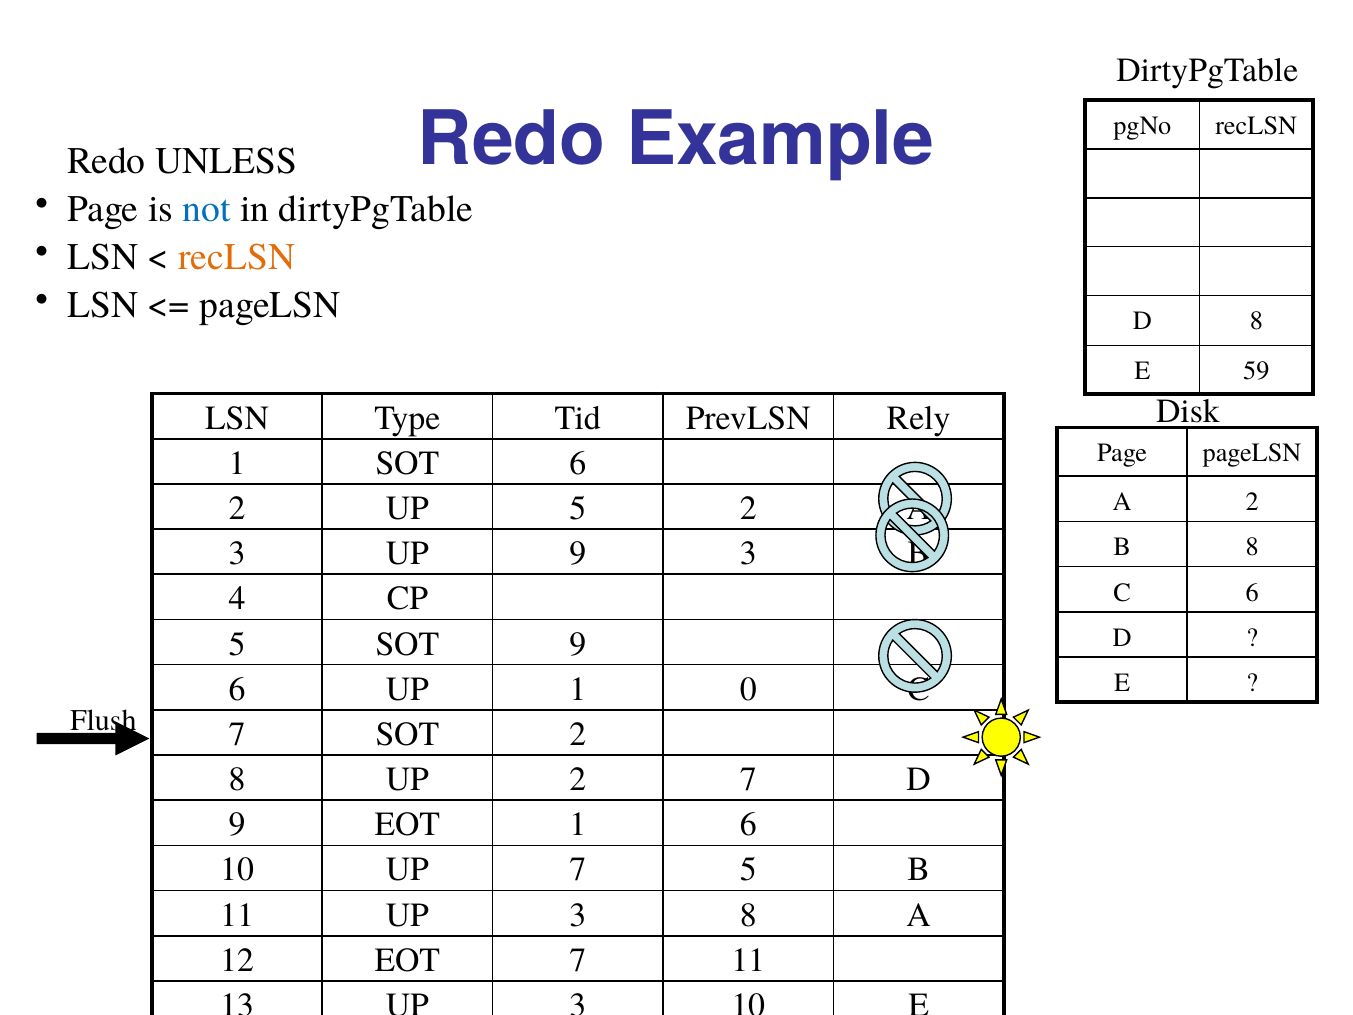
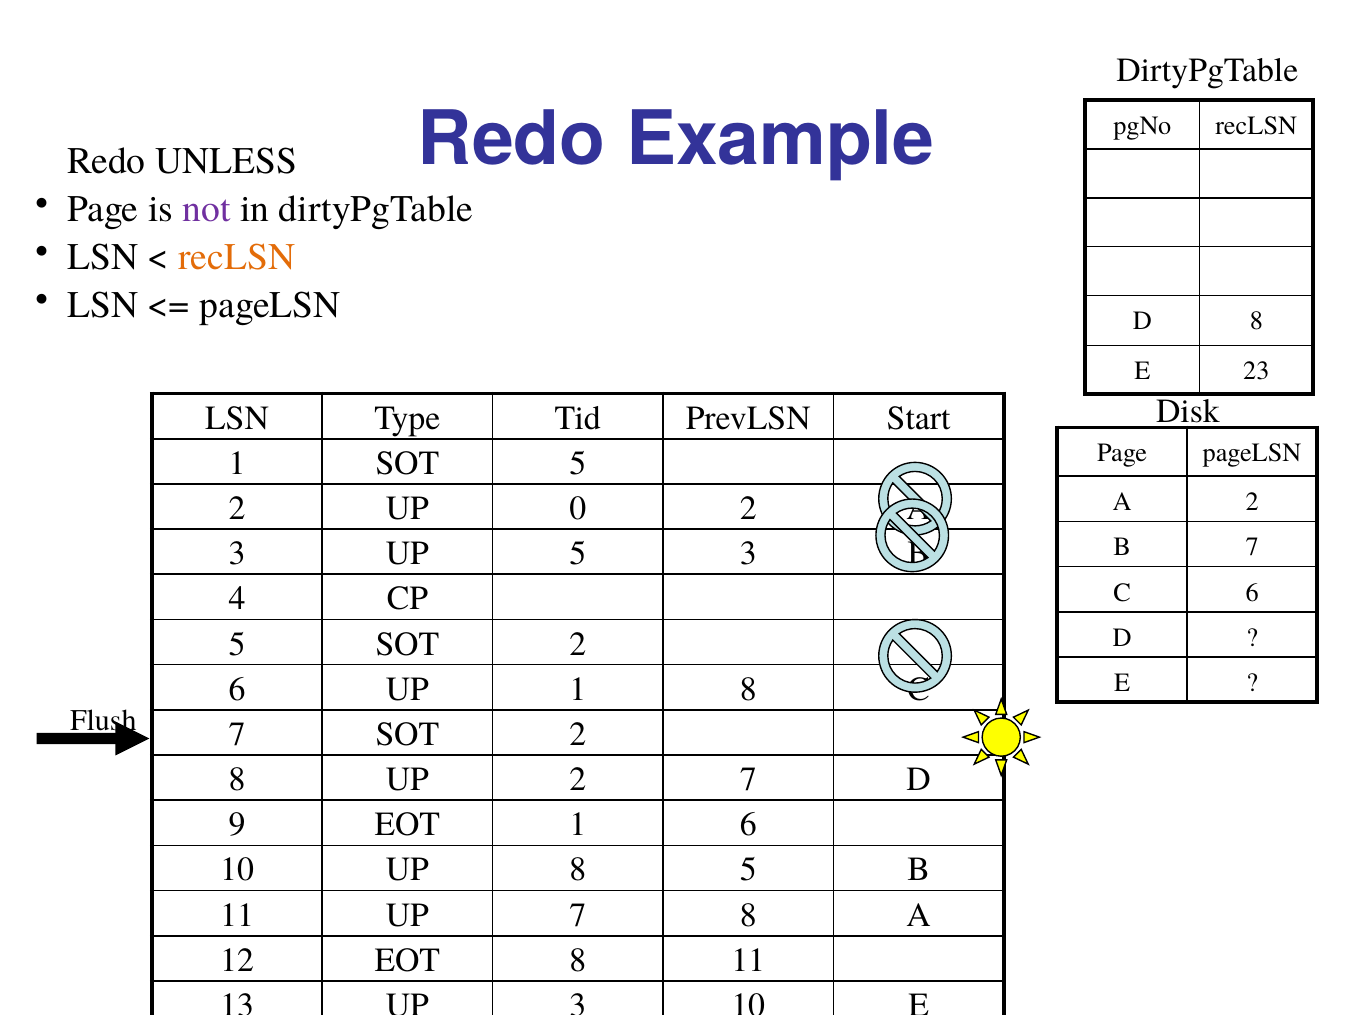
not colour: blue -> purple (207, 209)
59: 59 -> 23 (1256, 371)
Rely: Rely -> Start (919, 418)
SOT 6: 6 -> 5 (578, 463)
UP 5: 5 -> 0 (578, 508)
B 8: 8 -> 7 (1252, 547)
UP 9: 9 -> 5 (578, 553)
5 SOT 9: 9 -> 2 (578, 644)
1 0: 0 -> 8 (748, 689)
UP 7: 7 -> 8 (578, 870)
11 UP 3: 3 -> 7 (578, 915)
EOT 7: 7 -> 8 (578, 960)
